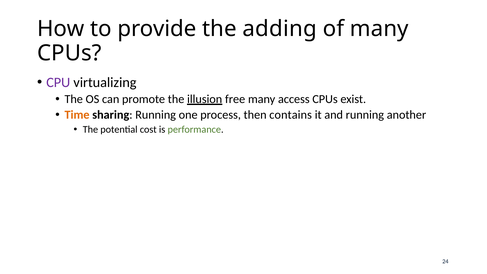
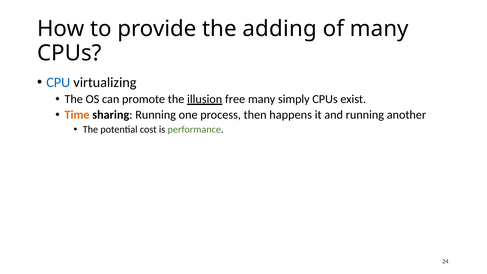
CPU colour: purple -> blue (58, 82)
access: access -> simply (294, 99)
contains: contains -> happens (291, 115)
